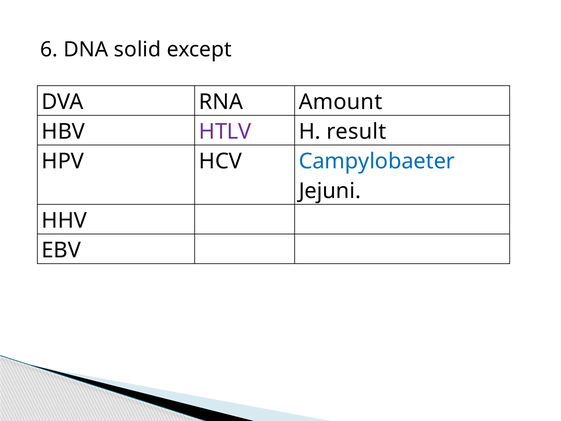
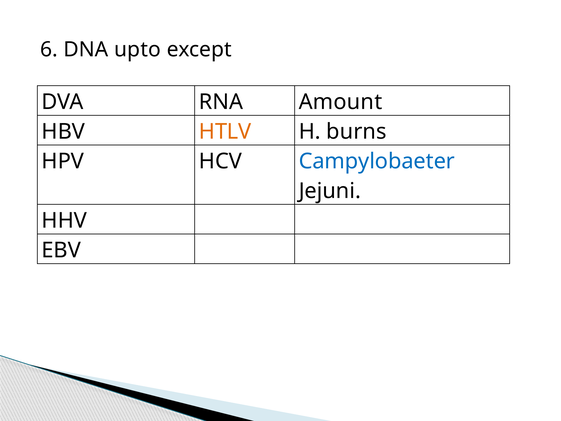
solid: solid -> upto (137, 50)
HTLV colour: purple -> orange (225, 131)
result: result -> burns (356, 131)
